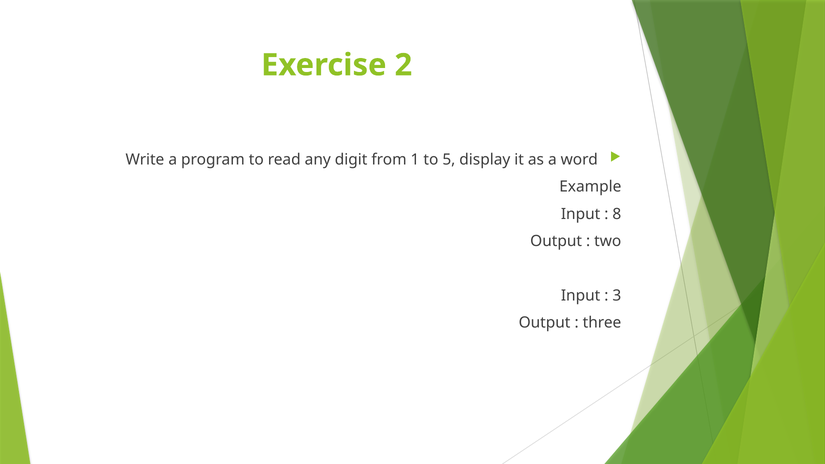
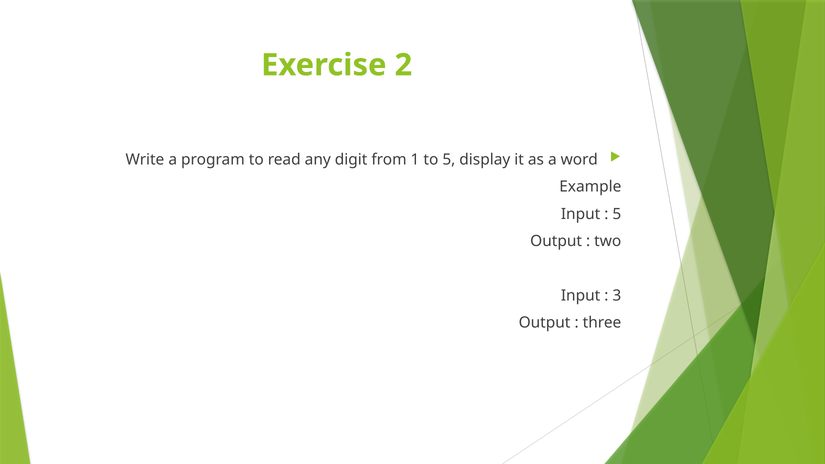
8: 8 -> 5 (617, 214)
